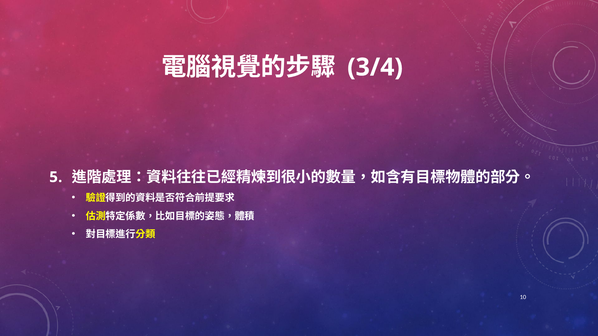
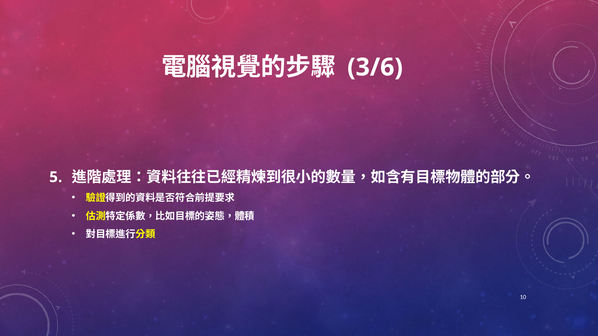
3/4: 3/4 -> 3/6 (375, 67)
